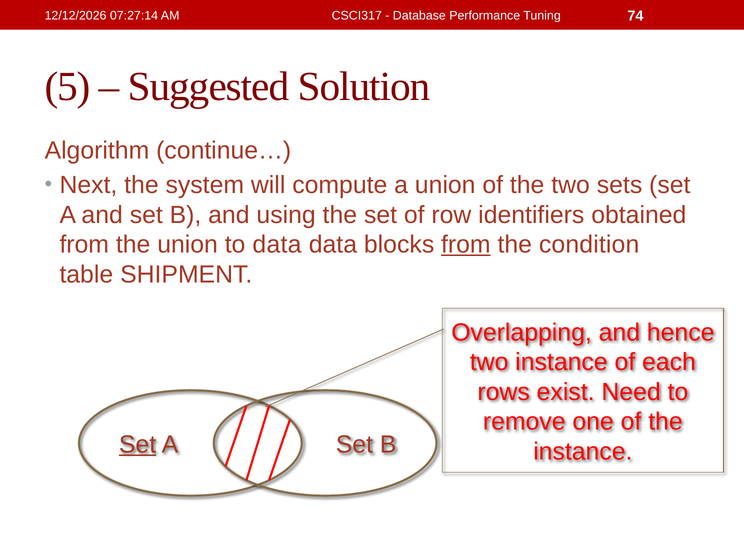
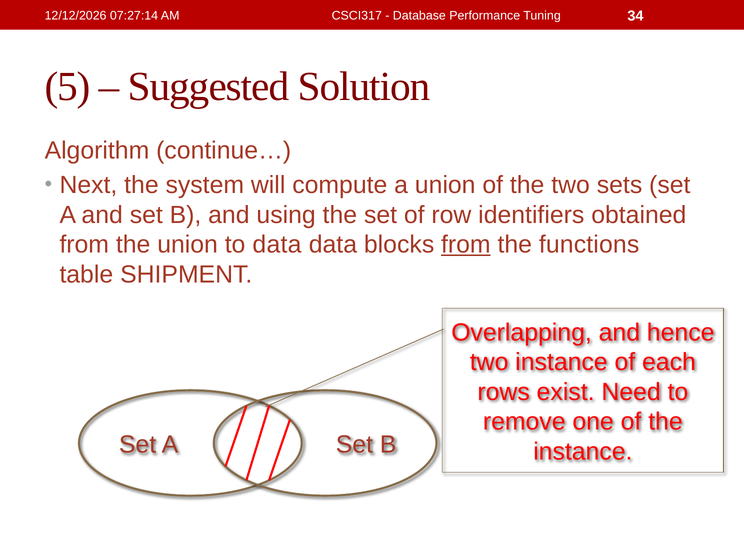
74: 74 -> 34 (635, 16)
condition: condition -> functions (589, 245)
Set underline: present -> none (138, 445)
